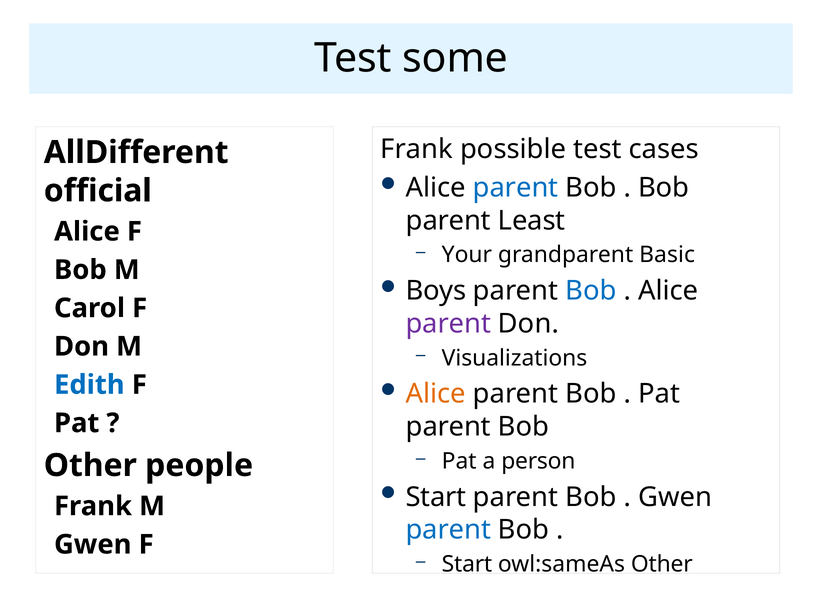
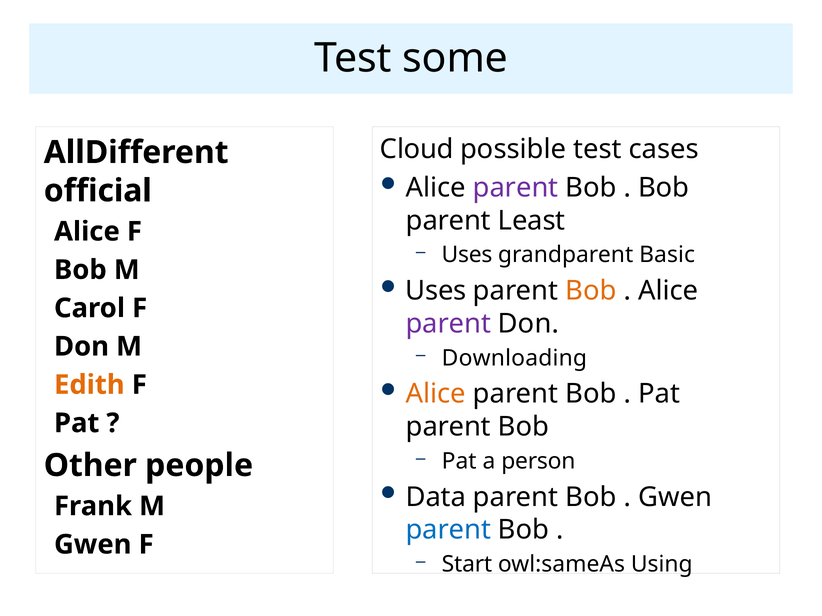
Frank: Frank -> Cloud (417, 149)
parent colour: blue -> purple (516, 188)
Your: Your -> Uses (467, 255)
Boys: Boys -> Uses (436, 291)
Bob colour: blue -> orange (591, 291)
Visualizations: Visualizations -> Downloading (514, 358)
Edith colour: blue -> orange (89, 385)
Start: Start -> Data (436, 497)
owl:sameAs Other: Other -> Using (662, 565)
